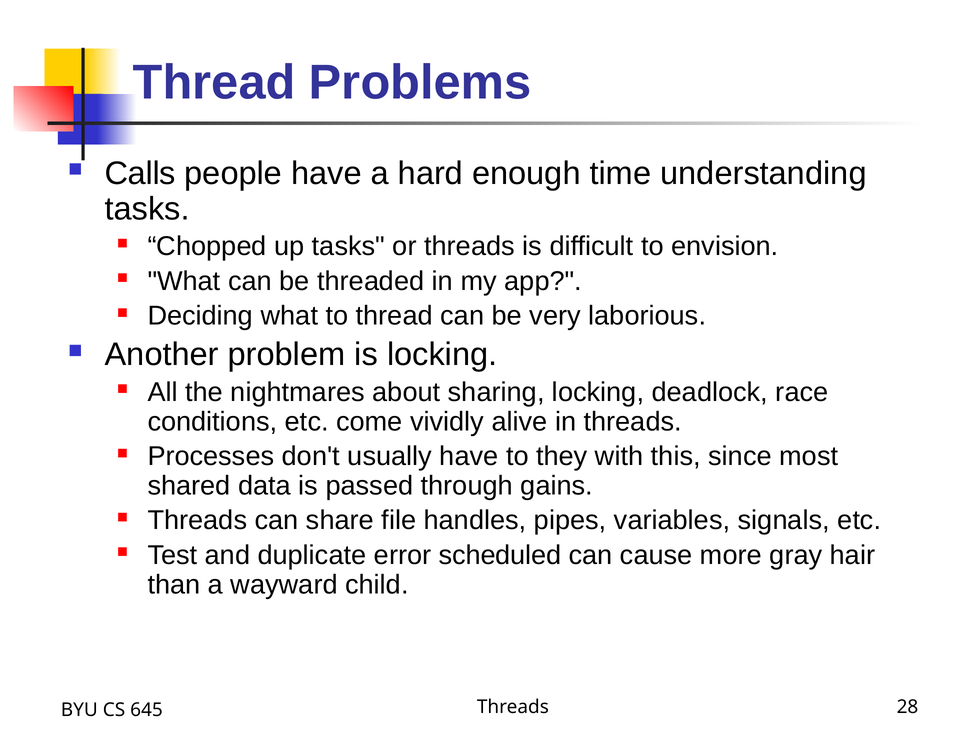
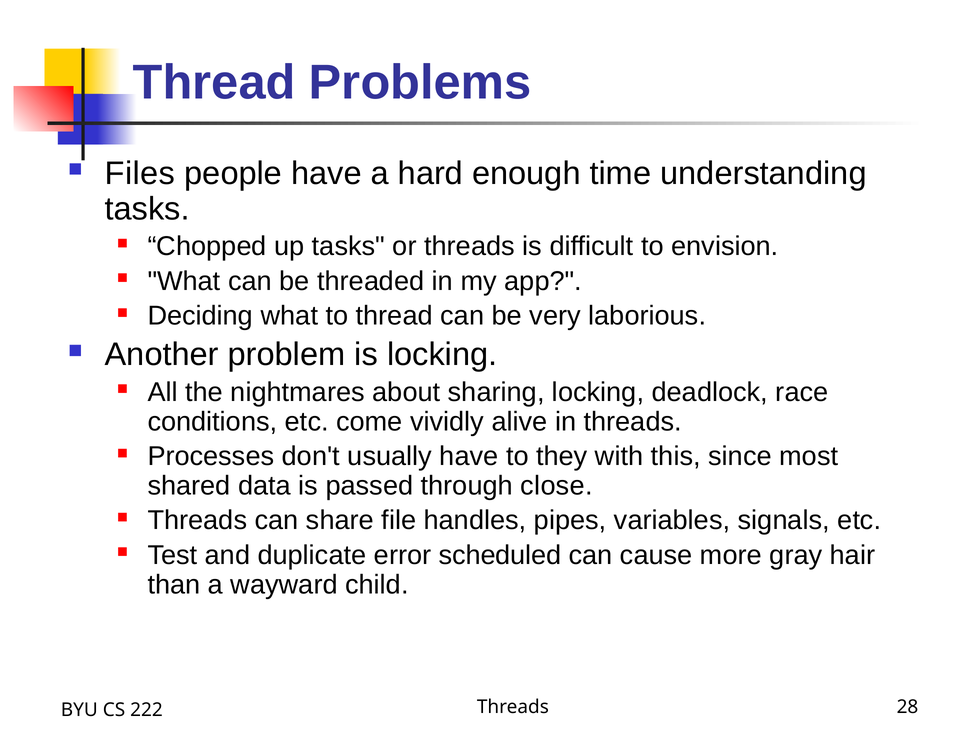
Calls: Calls -> Files (140, 174)
gains: gains -> close (557, 486)
645: 645 -> 222 (146, 710)
